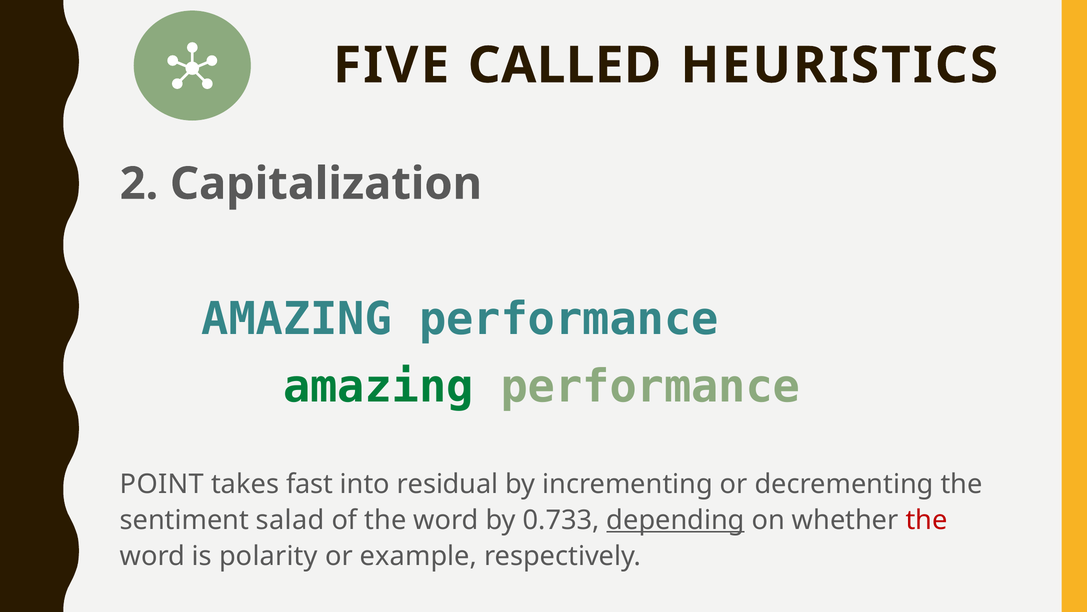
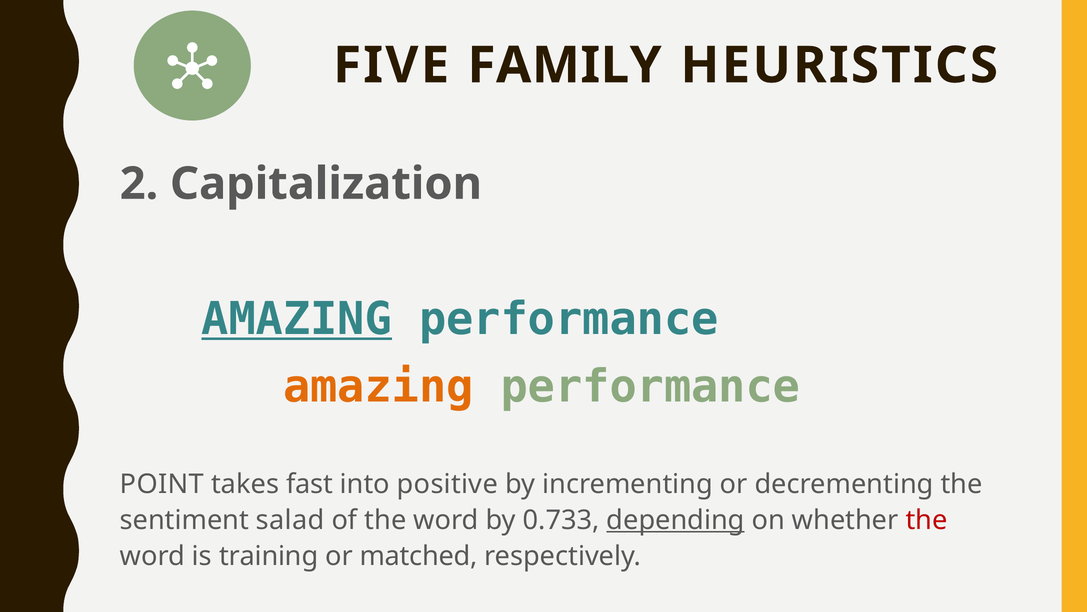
CALLED: CALLED -> FAMILY (565, 65)
AMAZING underline: none -> present (297, 319)
amazing colour: green -> orange (378, 387)
residual: residual -> positive (447, 484)
polarity: polarity -> training (269, 556)
example: example -> matched (419, 556)
